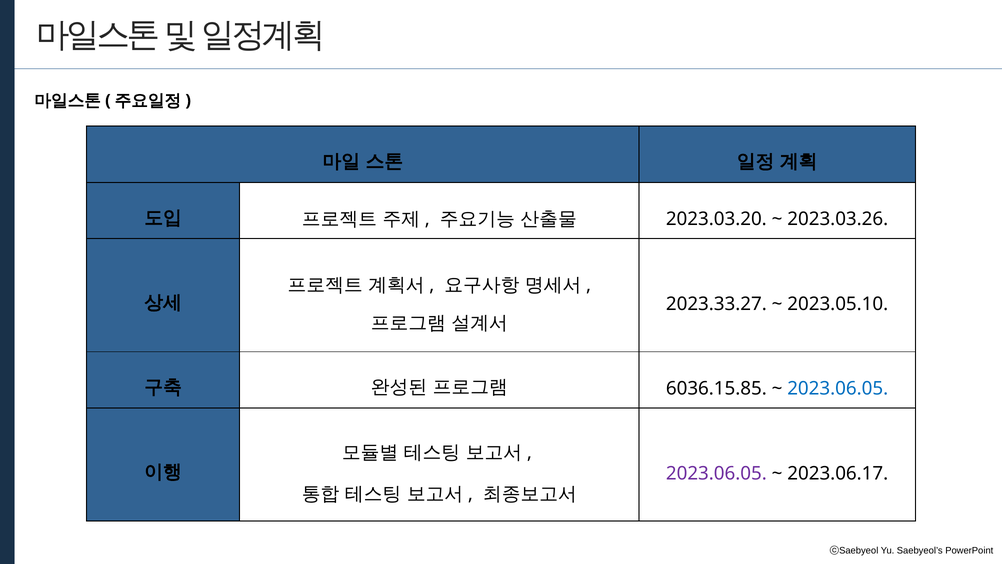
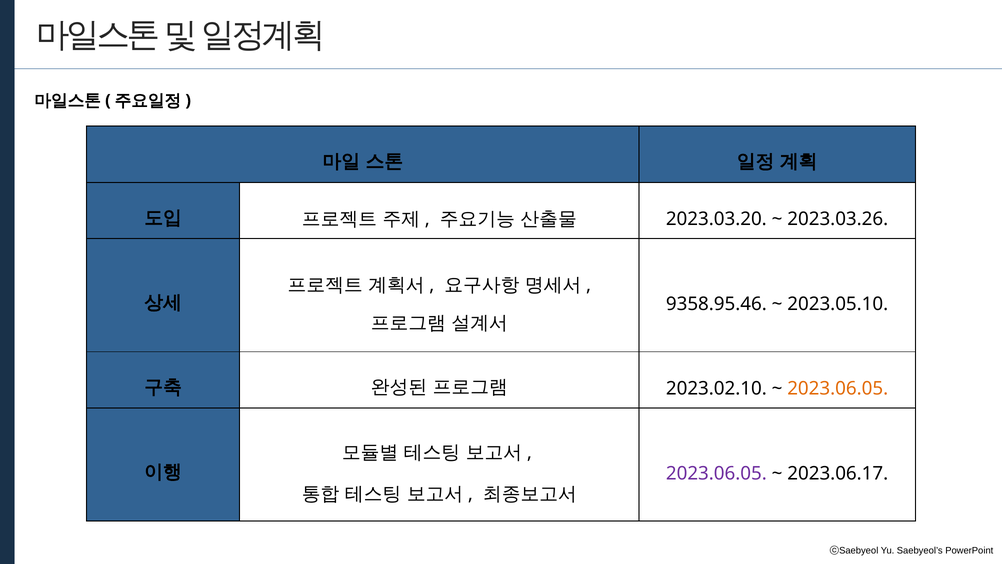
2023.33.27: 2023.33.27 -> 9358.95.46 (716, 304)
6036.15.85: 6036.15.85 -> 2023.02.10 (716, 388)
2023.06.05 colour: blue -> orange (838, 388)
